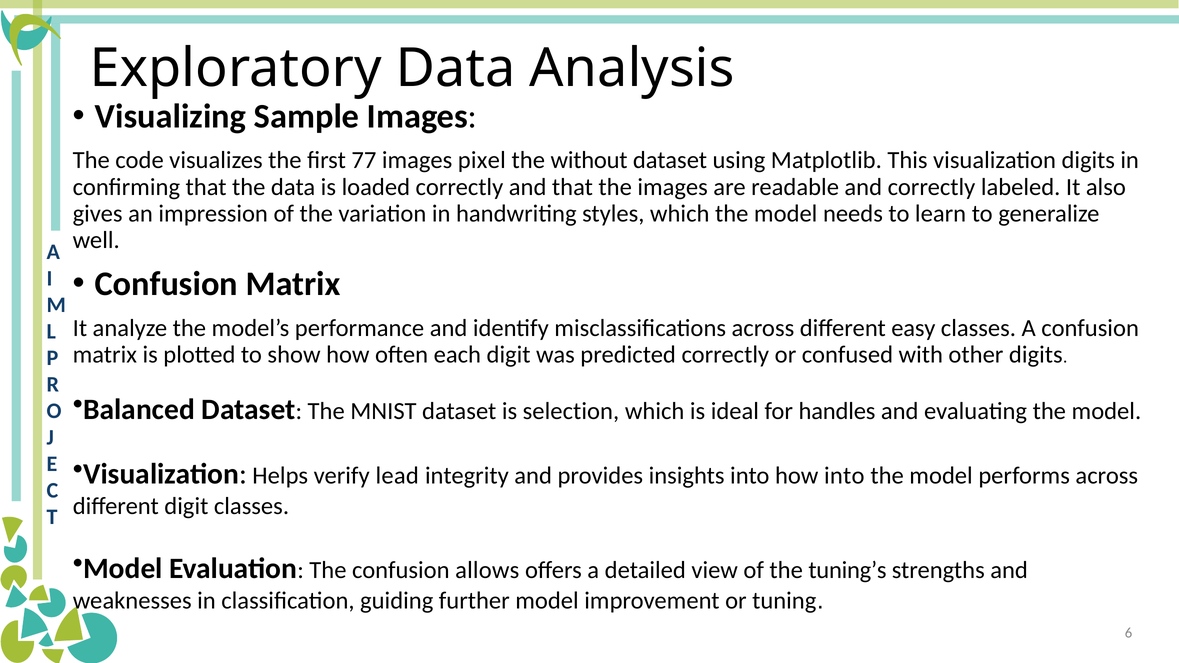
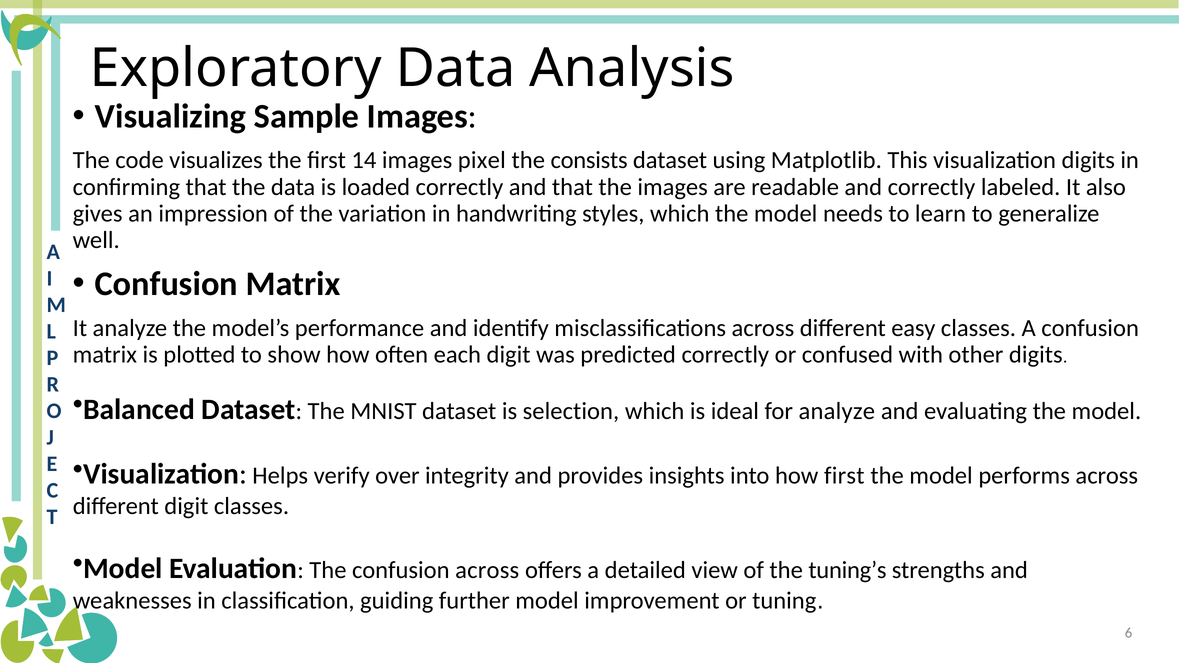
77: 77 -> 14 (364, 160)
without: without -> consists (589, 160)
for handles: handles -> analyze (837, 411)
lead: lead -> over (397, 476)
how into: into -> first (844, 476)
confusion allows: allows -> across (487, 570)
